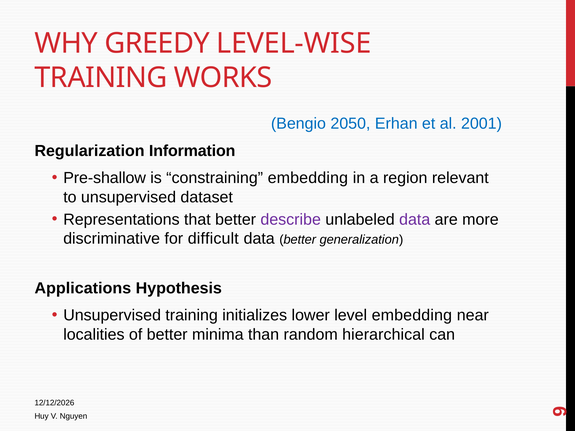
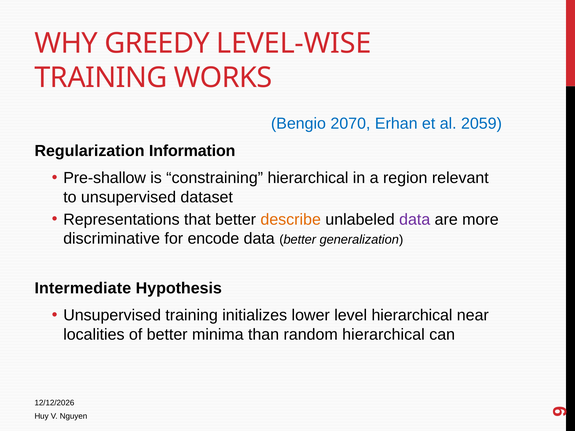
2050: 2050 -> 2070 (350, 124)
2001: 2001 -> 2059 (481, 124)
constraining embedding: embedding -> hierarchical (308, 178)
describe colour: purple -> orange (291, 220)
difficult: difficult -> encode (213, 239)
Applications: Applications -> Intermediate (83, 288)
level embedding: embedding -> hierarchical (412, 316)
